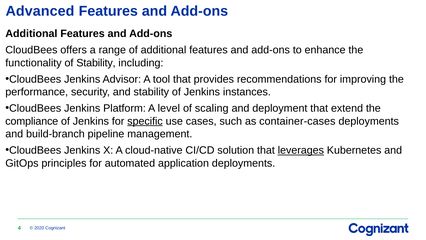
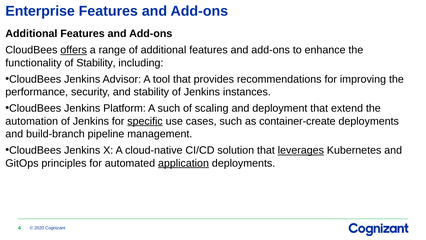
Advanced: Advanced -> Enterprise (40, 11)
offers underline: none -> present (74, 50)
A level: level -> such (169, 108)
compliance: compliance -> automation (32, 121)
container-cases: container-cases -> container-create (297, 121)
application underline: none -> present (183, 163)
